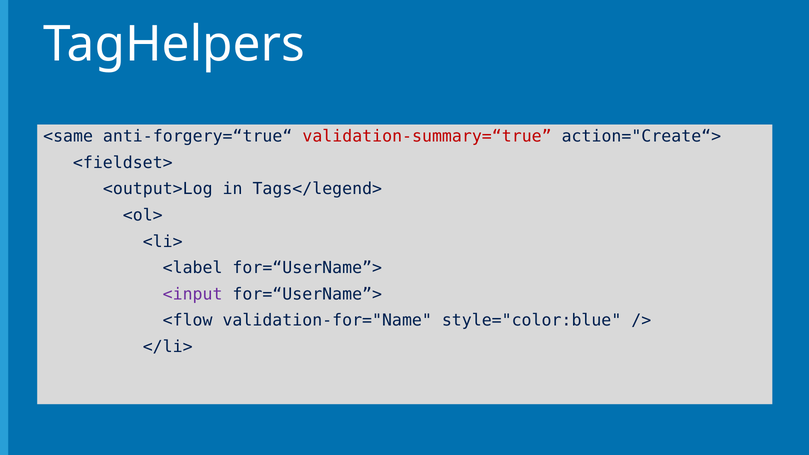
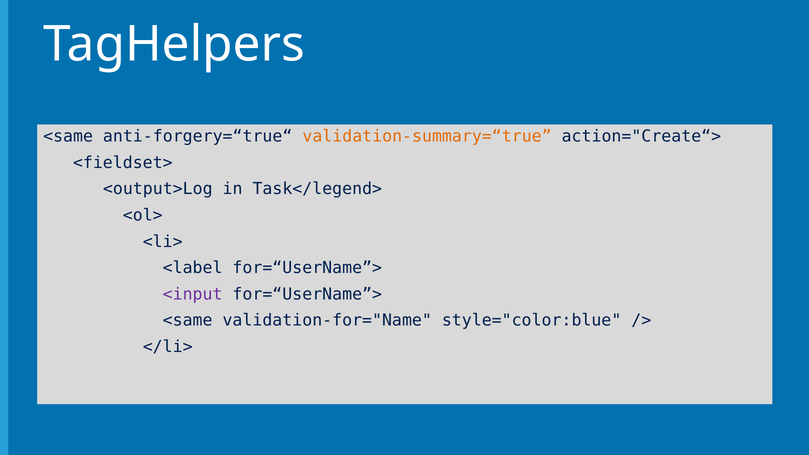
validation-summary=“true colour: red -> orange (427, 136)
Tags</legend>: Tags</legend> -> Task</legend> (317, 189)
<flow: <flow -> <same (188, 320)
